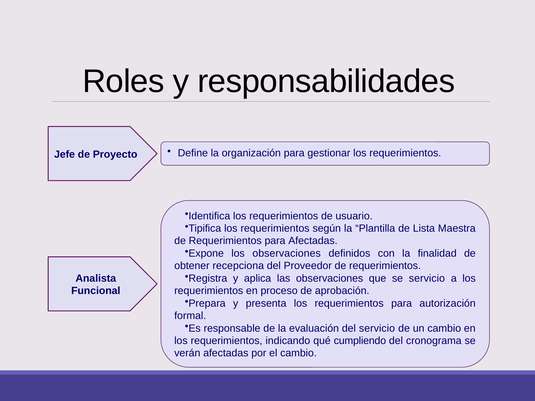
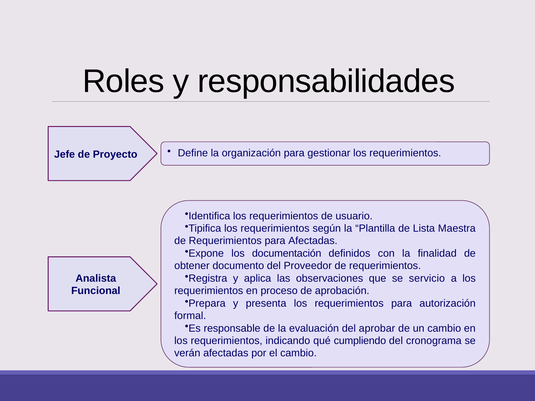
los observaciones: observaciones -> documentación (287, 254)
recepciona: recepciona -> documento (238, 266)
del servicio: servicio -> aprobar (377, 328)
